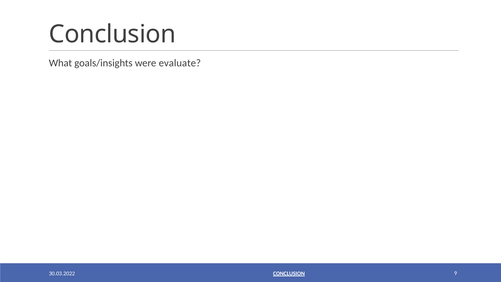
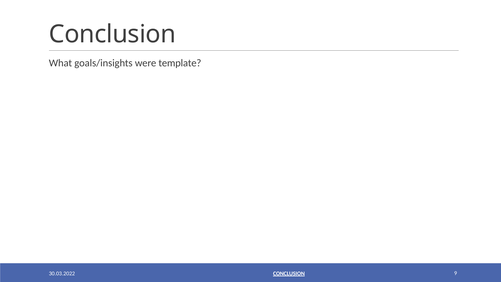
evaluate: evaluate -> template (180, 63)
